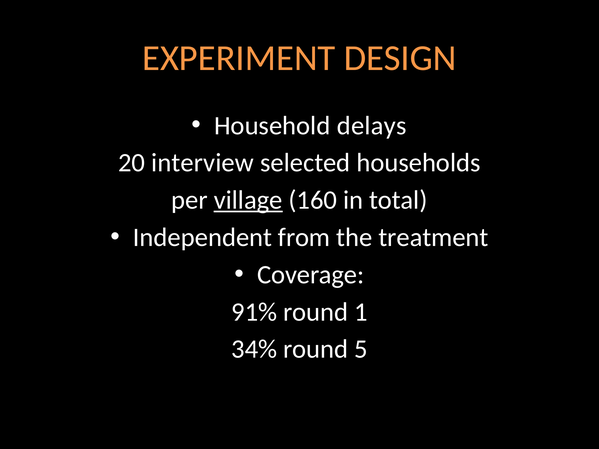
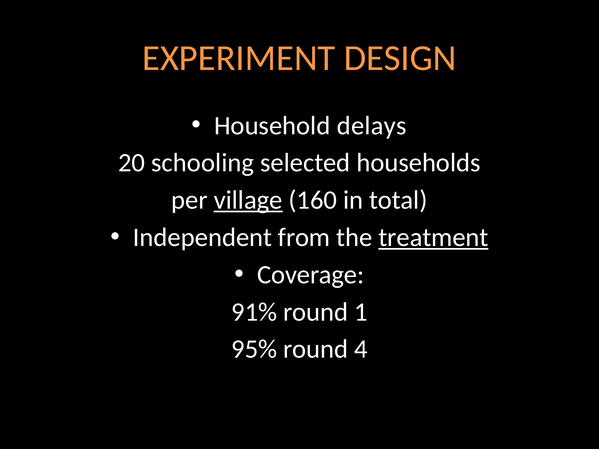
interview: interview -> schooling (203, 163)
treatment underline: none -> present (433, 238)
34%: 34% -> 95% (254, 349)
5: 5 -> 4 (361, 349)
